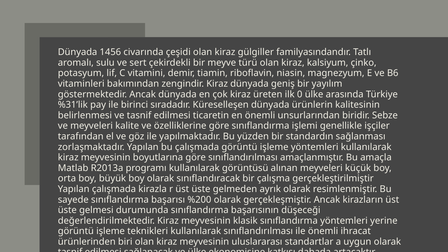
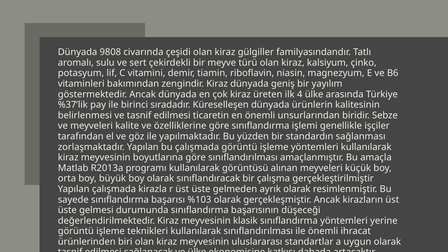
1456: 1456 -> 9808 (110, 52)
0: 0 -> 4 (300, 94)
%31’lik: %31’lik -> %37’lik (73, 105)
%200: %200 -> %103 (199, 200)
